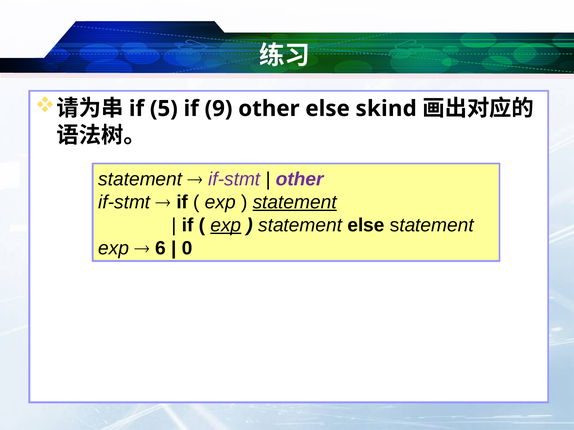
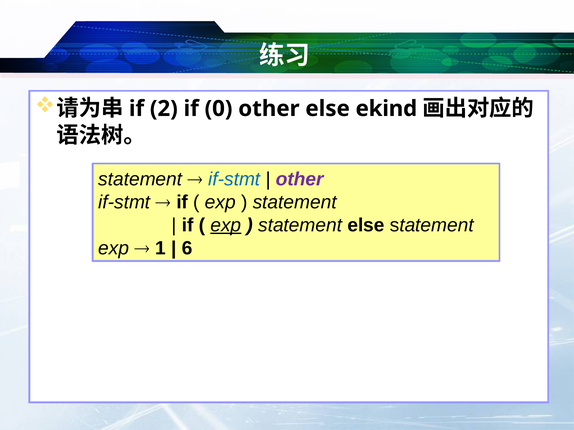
5: 5 -> 2 (164, 109)
9: 9 -> 0 (219, 109)
skind: skind -> ekind (386, 109)
if-stmt colour: purple -> blue (234, 179)
statement underline: present -> none (295, 202)
6: 6 -> 1 (161, 248)
0: 0 -> 6 (187, 248)
